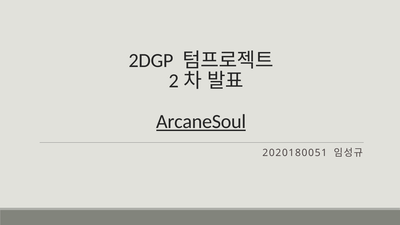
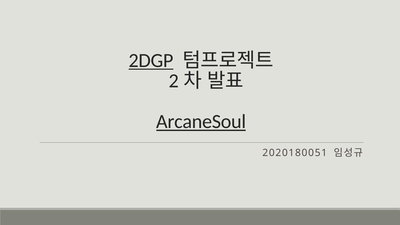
2DGP underline: none -> present (151, 61)
